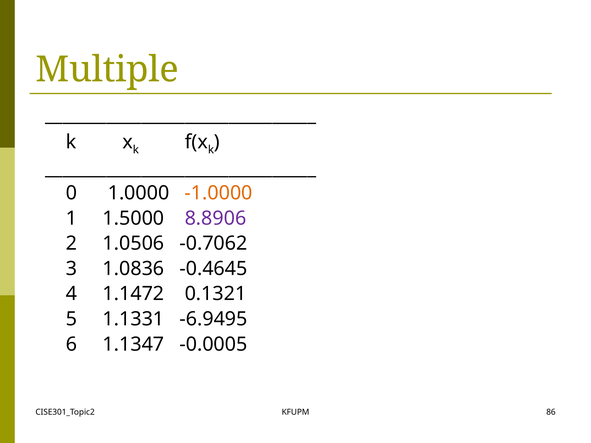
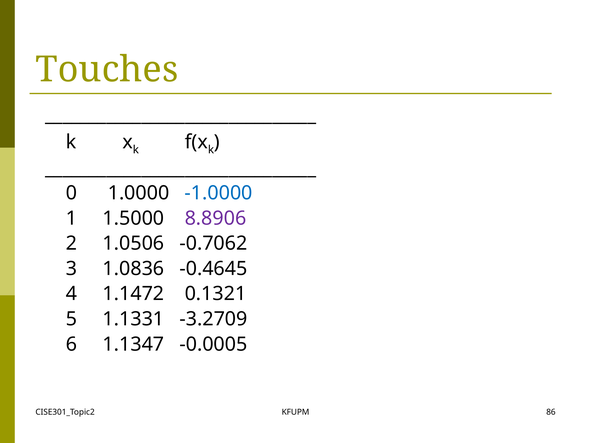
Multiple: Multiple -> Touches (107, 70)
-1.0000 colour: orange -> blue (219, 193)
-6.9495: -6.9495 -> -3.2709 (214, 319)
